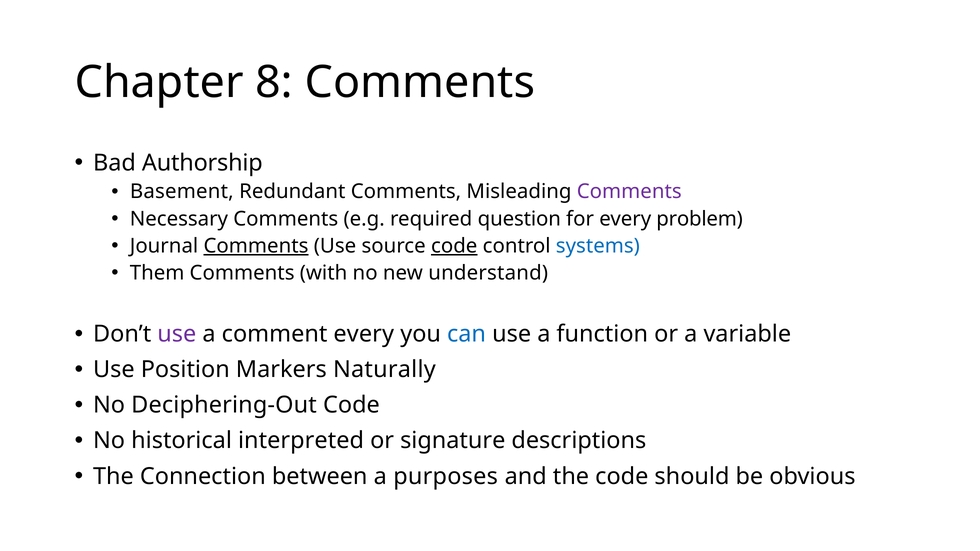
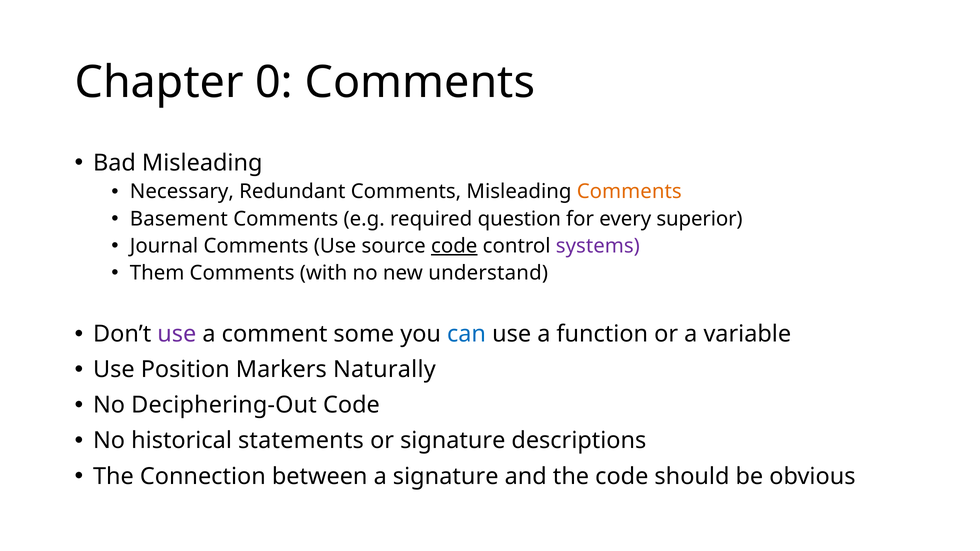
8: 8 -> 0 (274, 82)
Bad Authorship: Authorship -> Misleading (202, 163)
Basement: Basement -> Necessary (182, 192)
Comments colour: purple -> orange (629, 192)
Necessary: Necessary -> Basement (179, 219)
problem: problem -> superior (700, 219)
Comments underline: present -> none (256, 246)
systems colour: blue -> purple (598, 246)
comment every: every -> some (364, 334)
interpreted: interpreted -> statements (301, 441)
a purposes: purposes -> signature (446, 476)
